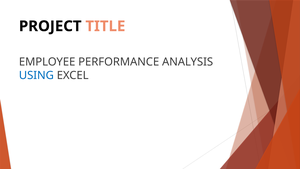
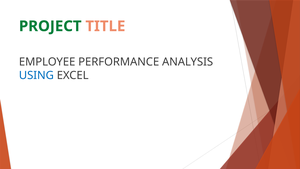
PROJECT colour: black -> green (50, 26)
